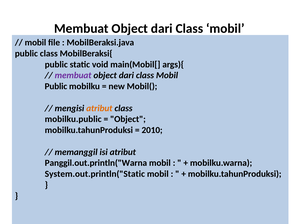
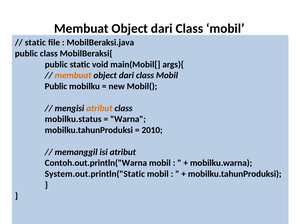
mobil: mobil -> static (35, 43)
membuat colour: purple -> orange (73, 75)
mobilku.public: mobilku.public -> mobilku.status (73, 119)
Object: Object -> Warna (128, 119)
Panggil.out.println("Warna: Panggil.out.println("Warna -> Contoh.out.println("Warna (96, 163)
